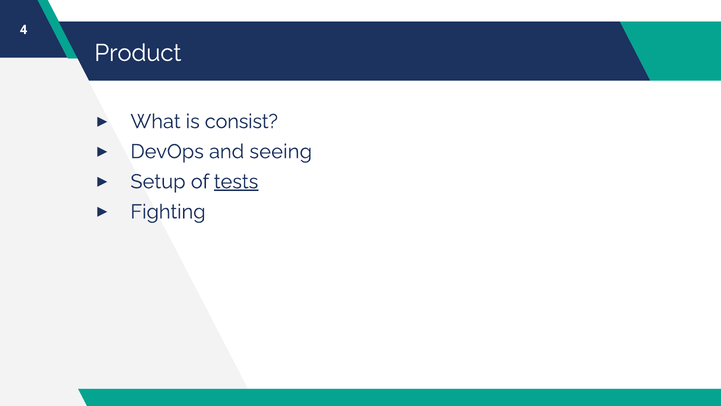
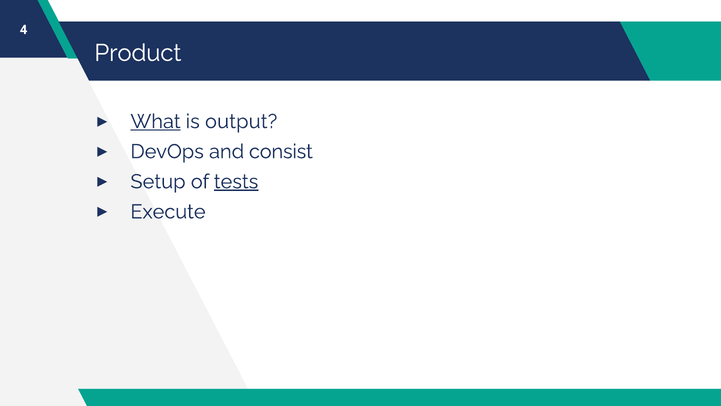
What underline: none -> present (155, 121)
consist: consist -> output (241, 121)
seeing: seeing -> consist (281, 151)
Fighting: Fighting -> Execute (168, 212)
